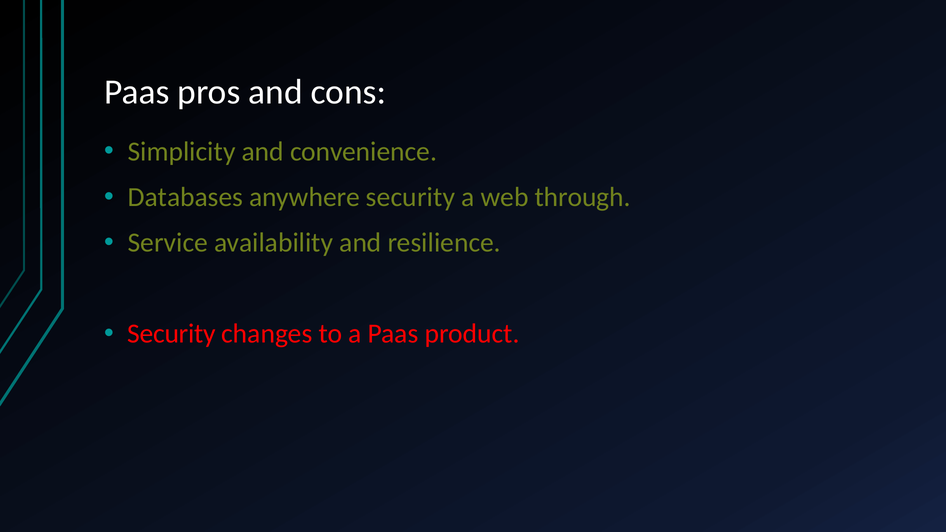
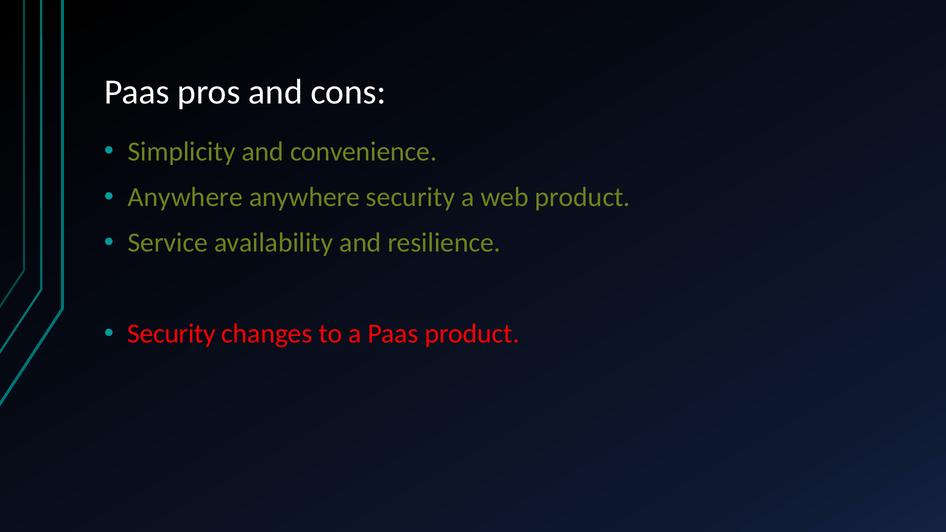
Databases: Databases -> Anywhere (185, 197)
web through: through -> product (583, 197)
